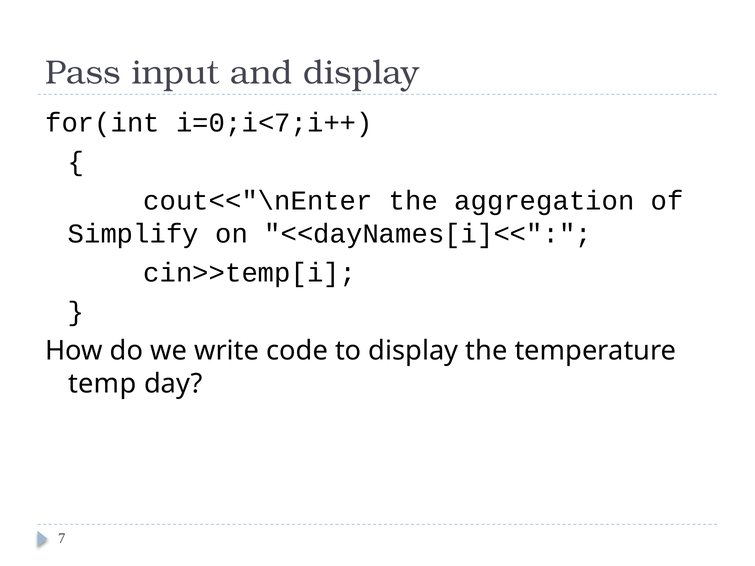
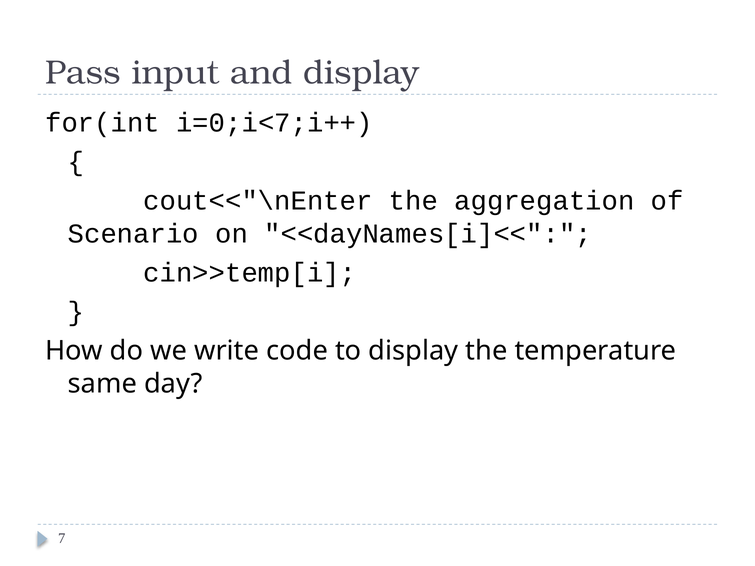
Simplify: Simplify -> Scenario (133, 234)
temp: temp -> same (102, 384)
